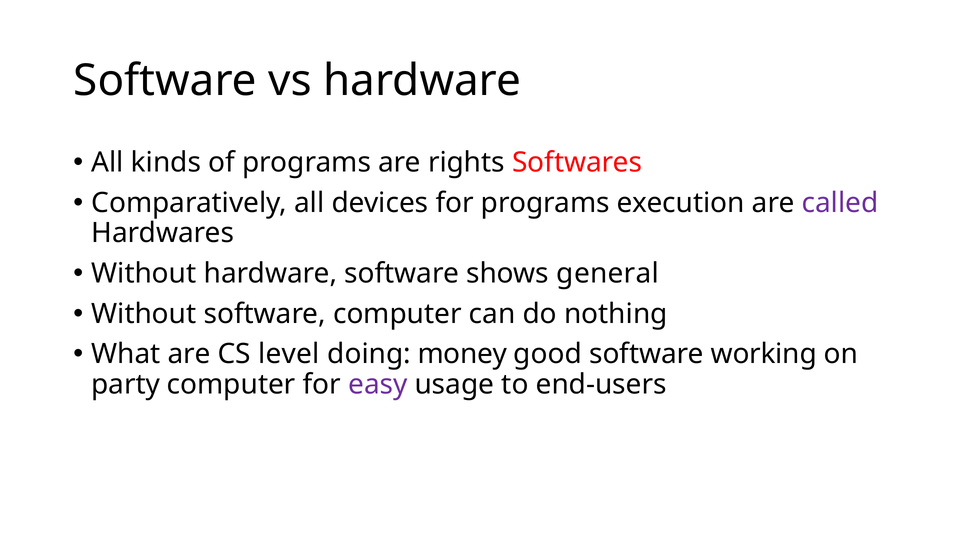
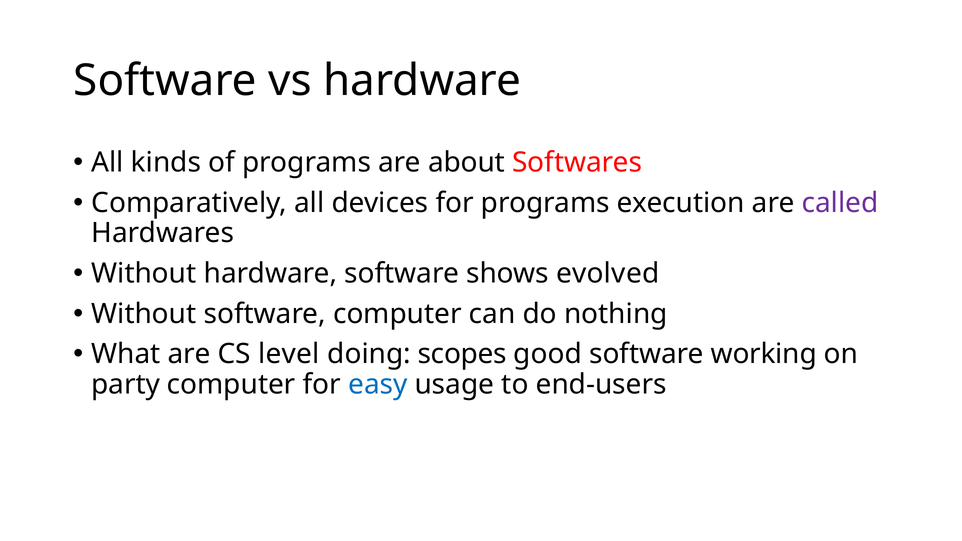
rights: rights -> about (466, 163)
general: general -> evolved (608, 274)
money: money -> scopes (462, 354)
easy colour: purple -> blue (378, 385)
